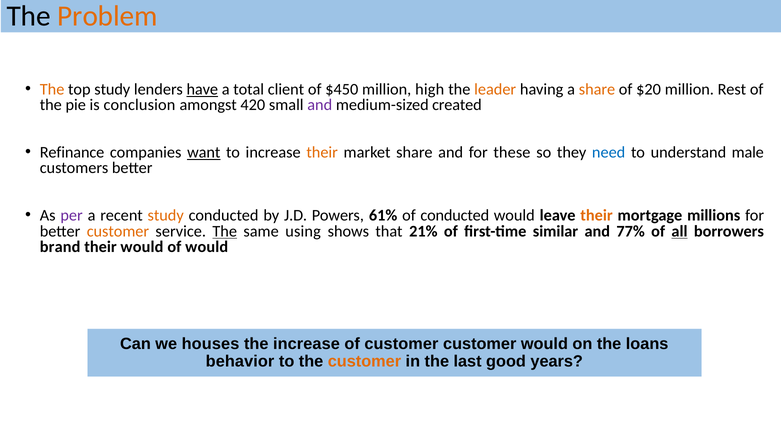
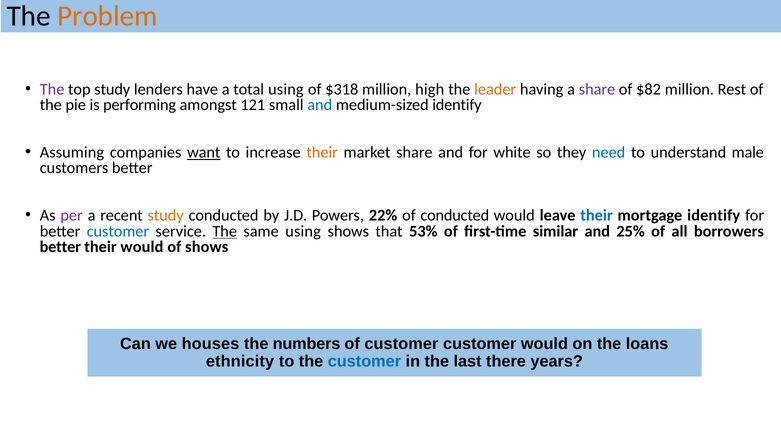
The colour: orange -> purple (52, 89)
have underline: present -> none (202, 89)
total client: client -> using (286, 89)
$450: $450 -> $318 (342, 89)
share colour: orange -> purple (597, 89)
$20: $20 -> $82 (649, 89)
conclusion: conclusion -> performing (140, 105)
420: 420 -> 121 (253, 105)
and colour: purple -> blue (320, 105)
medium-sized created: created -> identify (457, 105)
Refinance: Refinance -> Assuming (72, 153)
these: these -> white (512, 153)
61%: 61% -> 22% (383, 216)
their colour: orange -> blue (597, 216)
mortgage millions: millions -> identify (714, 216)
customer colour: orange -> blue (118, 231)
21%: 21% -> 53% (423, 231)
77%: 77% -> 25% (631, 231)
all underline: present -> none (679, 231)
brand: brand -> better (60, 247)
of would: would -> shows (207, 247)
the increase: increase -> numbers (307, 344)
behavior: behavior -> ethnicity (240, 362)
customer colour: orange -> blue (364, 362)
good: good -> there (506, 362)
